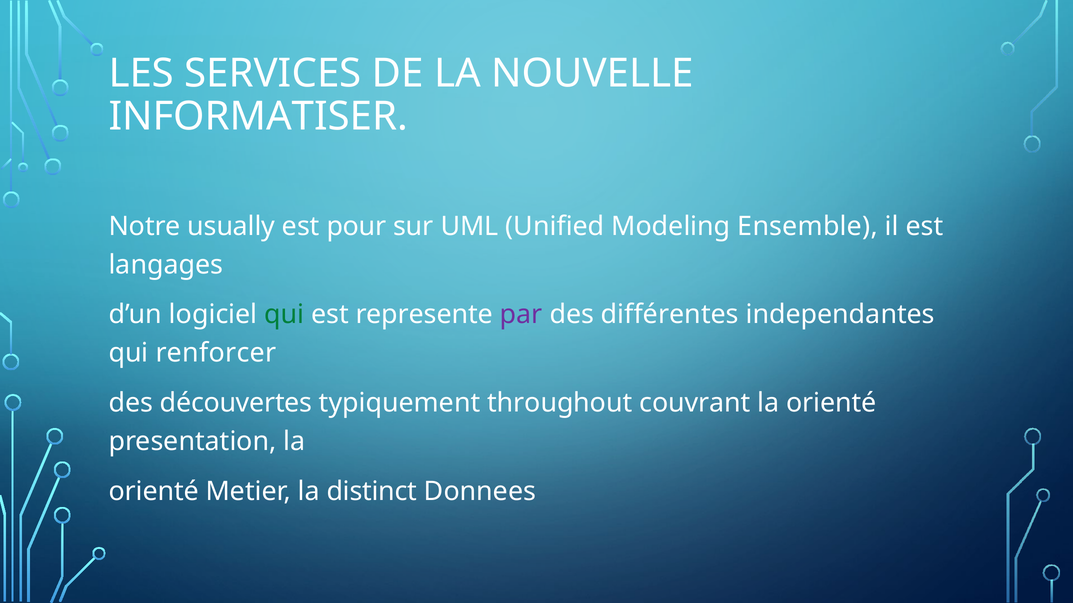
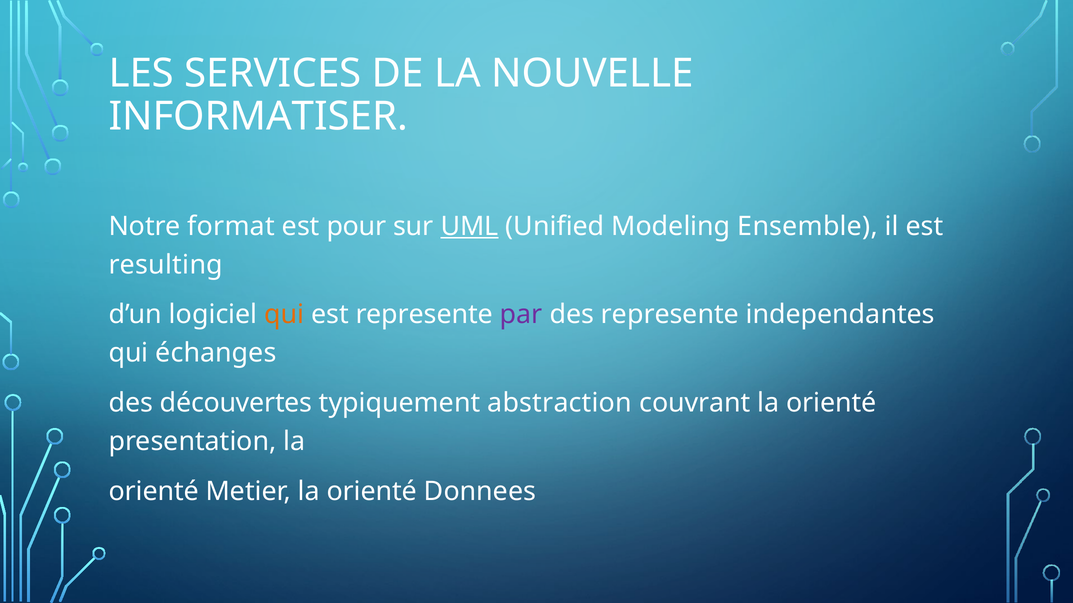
usually: usually -> format (231, 226)
UML underline: none -> present (470, 226)
langages: langages -> resulting (166, 265)
qui colour: green -> orange (284, 315)
des différentes: différentes -> represente (670, 315)
renforcer: renforcer -> échanges (216, 353)
throughout: throughout -> abstraction (560, 403)
Metier la distinct: distinct -> orienté (372, 492)
